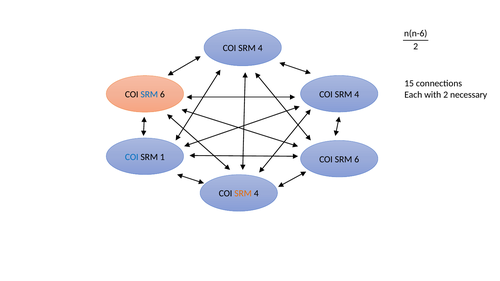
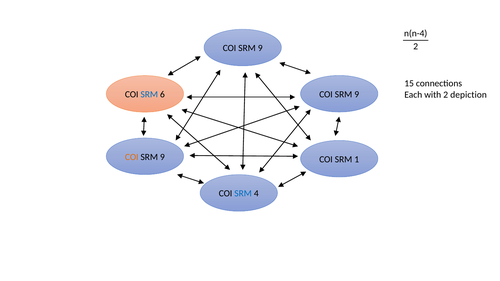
n(n-6: n(n-6 -> n(n-4 (416, 33)
4: 4 -> 9 (260, 48)
4: 4 -> 9 (357, 94)
necessary: necessary -> depiction (469, 95)
COI colour: blue -> orange (132, 157)
1: 1 -> 9 (162, 157)
6: 6 -> 1 (357, 159)
SRM colour: orange -> blue (243, 194)
